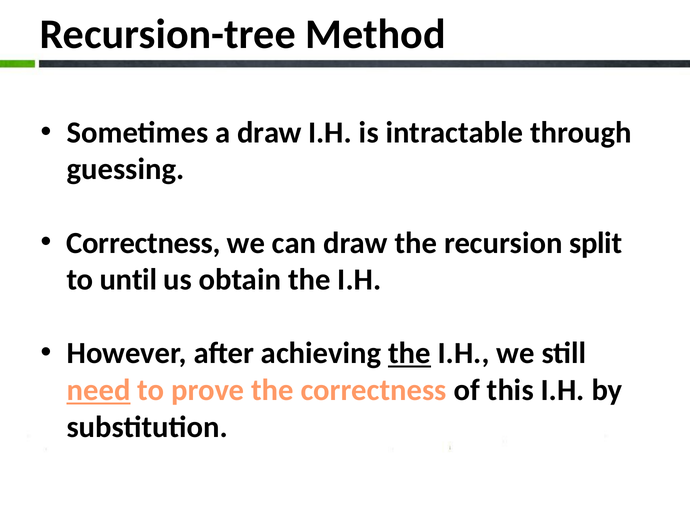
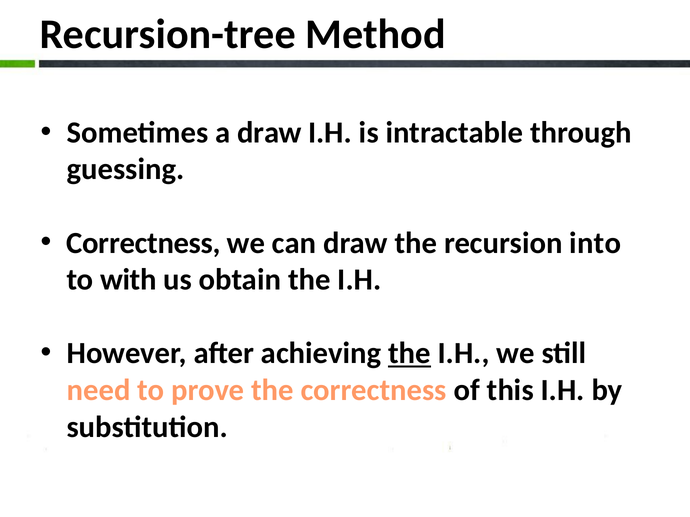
split: split -> into (595, 243)
until: until -> with (128, 280)
need underline: present -> none (99, 391)
